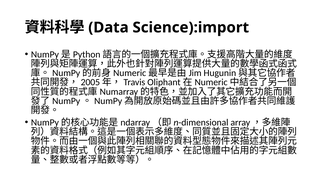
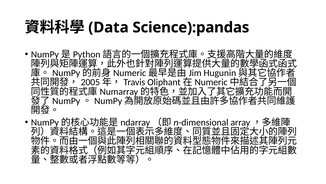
Science):import: Science):import -> Science):pandas (191, 27)
